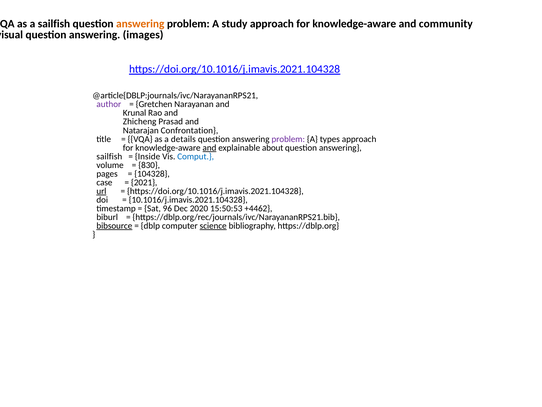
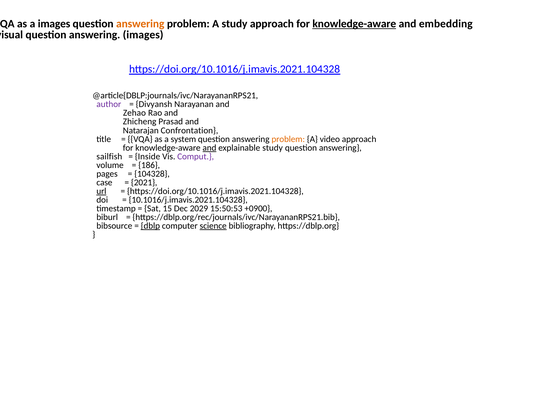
a sailfish: sailfish -> images (54, 24)
knowledge-aware underline: none -> present (354, 24)
community: community -> embedding (446, 24)
Gretchen: Gretchen -> Divyansh (154, 104)
Krunal: Krunal -> Zehao (134, 113)
details: details -> system (183, 139)
problem colour: purple -> orange (288, 139)
types: types -> video (330, 139)
explainable about: about -> study (273, 148)
Comput colour: blue -> purple (196, 156)
830: 830 -> 186 (149, 165)
96: 96 -> 15 (167, 208)
2020: 2020 -> 2029 (199, 208)
+4462: +4462 -> +0900 (258, 208)
bibsource underline: present -> none (114, 225)
dblp underline: none -> present (150, 225)
